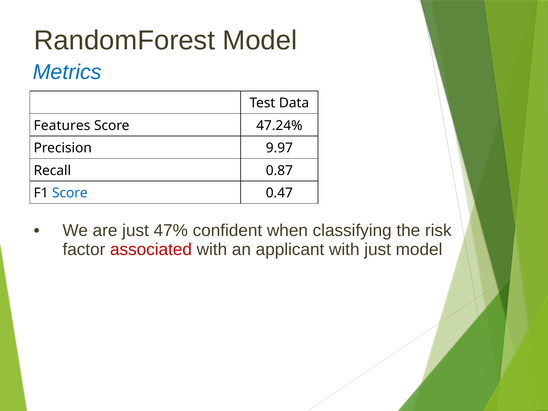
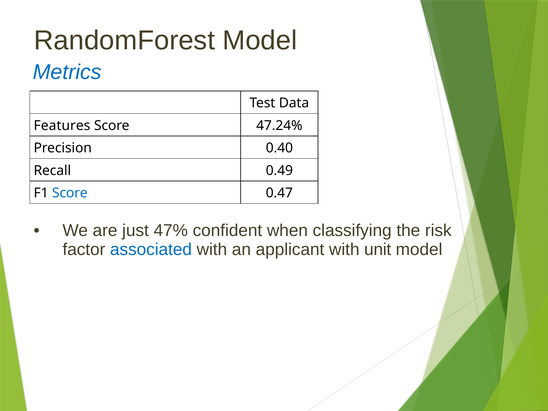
9.97: 9.97 -> 0.40 (279, 148)
0.87: 0.87 -> 0.49 (279, 170)
associated colour: red -> blue (151, 250)
with just: just -> unit (378, 250)
